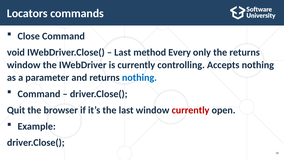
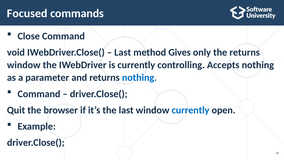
Locators: Locators -> Focused (27, 13)
Every: Every -> Gives (180, 52)
currently colour: red -> blue (191, 110)
